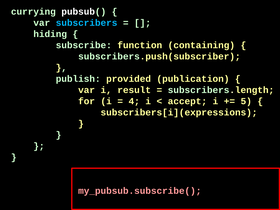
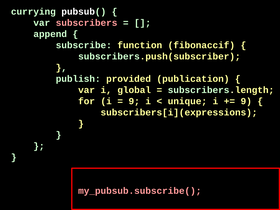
subscribers colour: light blue -> pink (87, 23)
hiding: hiding -> append (50, 34)
containing: containing -> fibonaccif (201, 45)
result: result -> global (134, 90)
4: 4 -> 9 (134, 101)
accept: accept -> unique (187, 101)
5: 5 -> 9 (246, 101)
